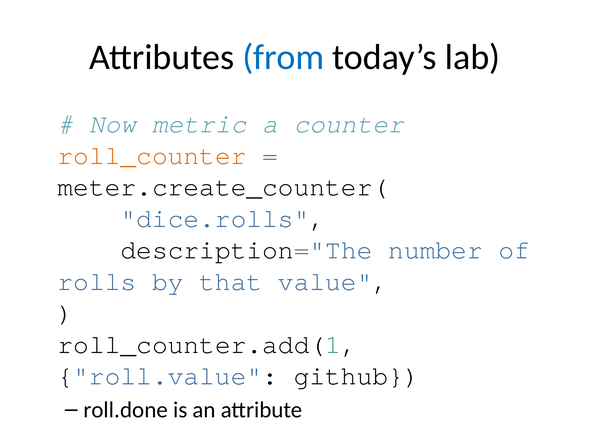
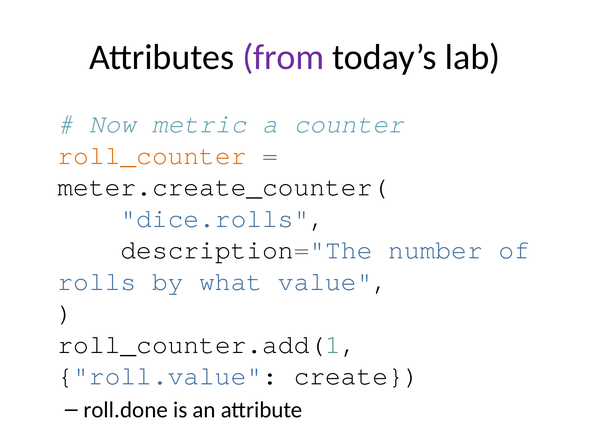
from colour: blue -> purple (283, 57)
that: that -> what (231, 281)
github: github -> create (357, 376)
